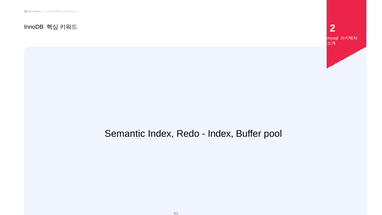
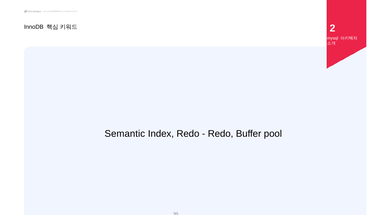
Index: Index -> Redo (221, 134)
